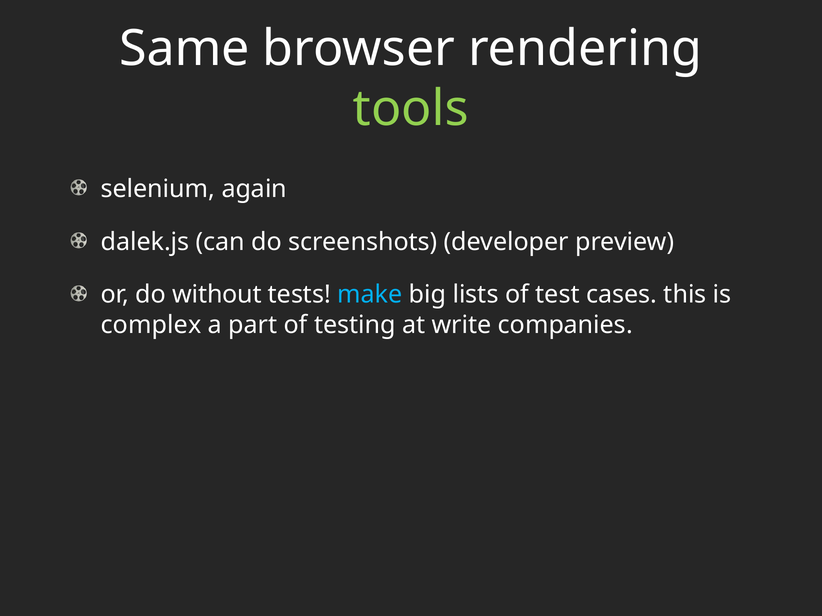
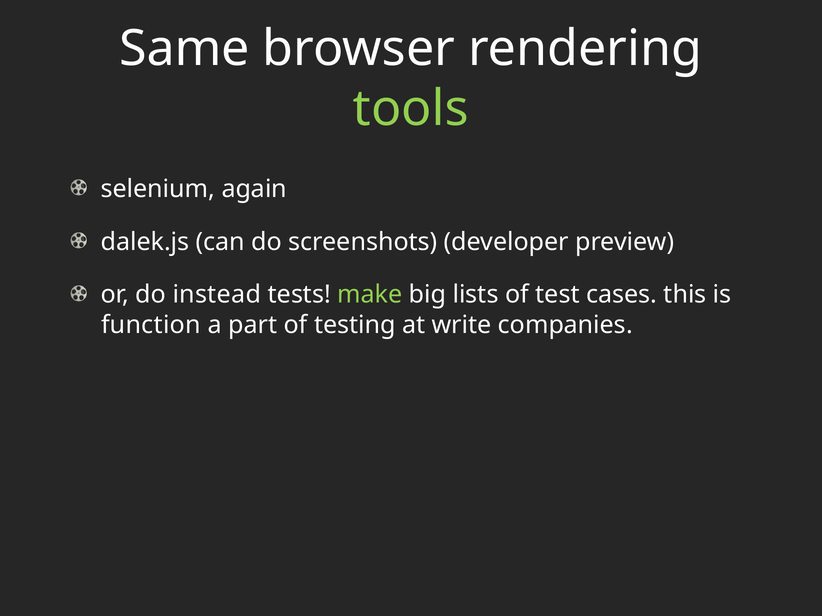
without: without -> instead (217, 295)
make colour: light blue -> light green (370, 295)
complex: complex -> function (151, 325)
